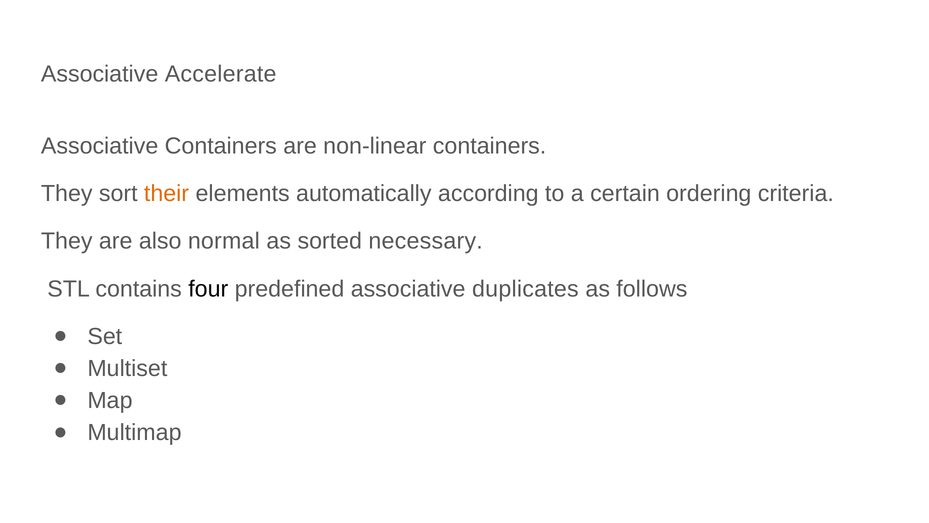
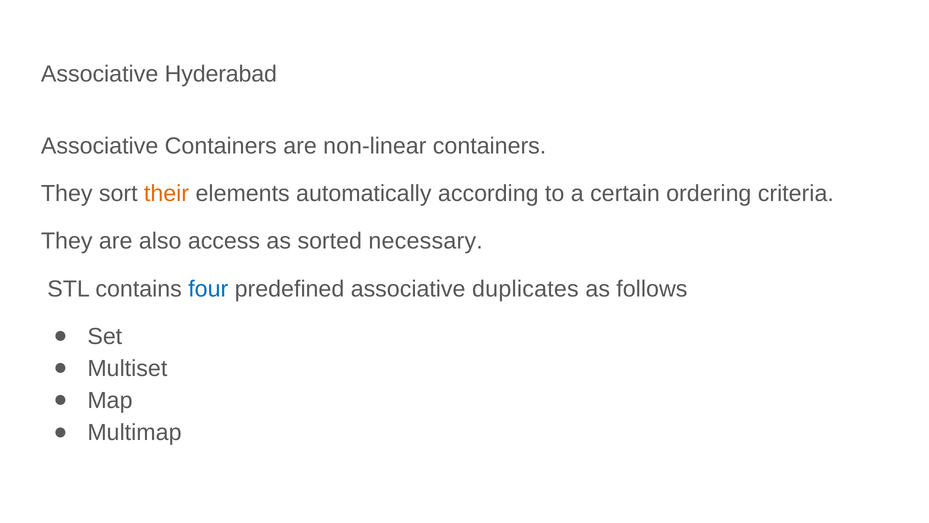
Accelerate: Accelerate -> Hyderabad (221, 74)
normal: normal -> access (224, 241)
four colour: black -> blue (208, 289)
